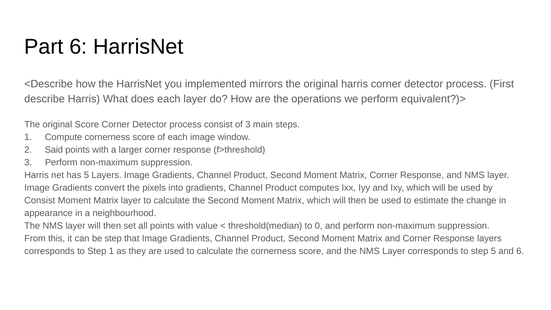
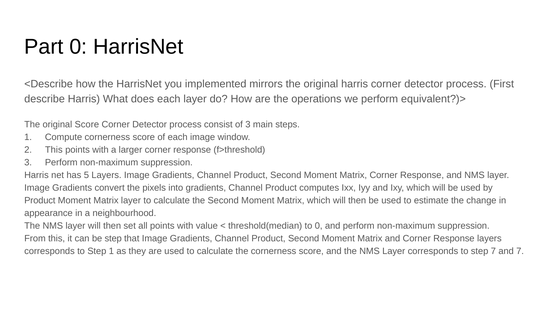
Part 6: 6 -> 0 (78, 47)
2 Said: Said -> This (54, 150)
Consist: Consist -> Product (40, 201)
step 5: 5 -> 7 (493, 251)
and 6: 6 -> 7 (520, 251)
